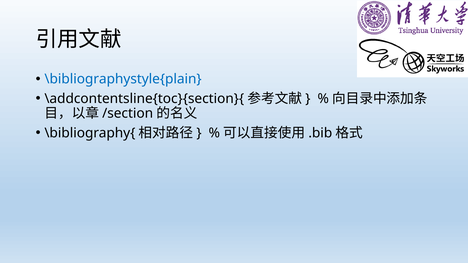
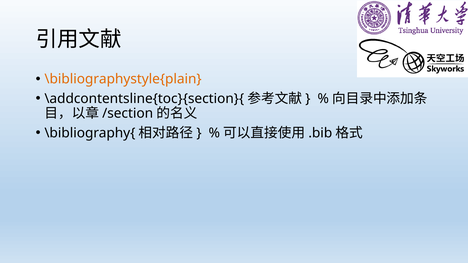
\bibliographystyle{plain colour: blue -> orange (123, 79)
